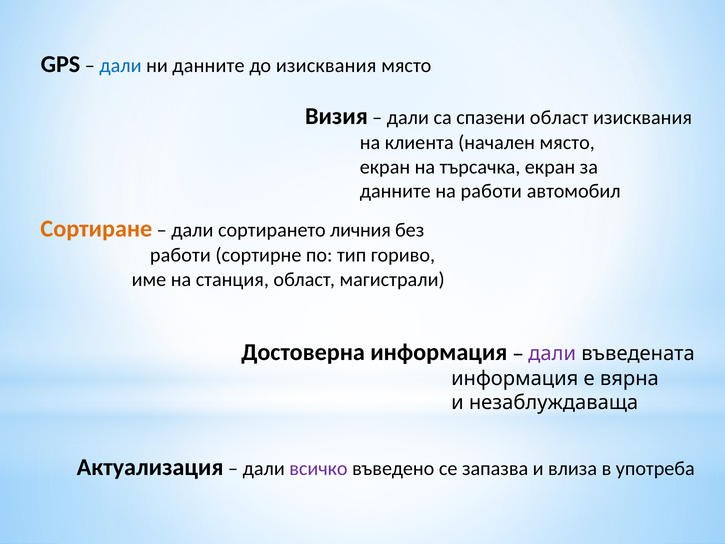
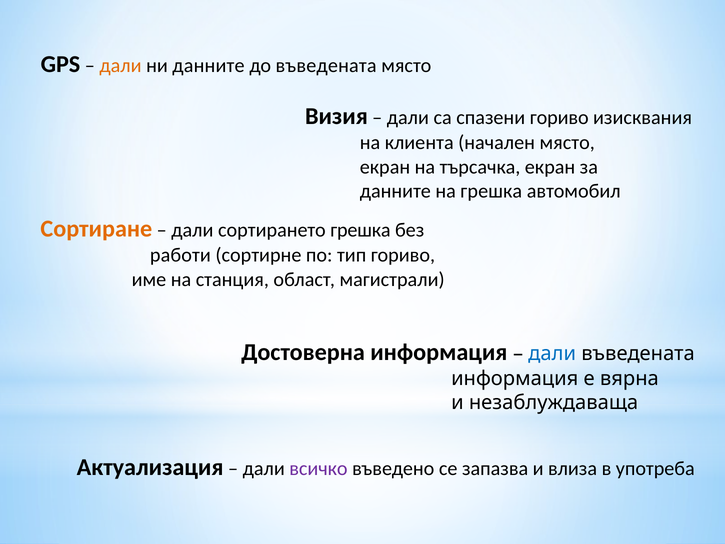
дали colour: blue -> orange (120, 65)
до изисквания: изисквания -> въведената (326, 65)
спазени област: област -> гориво (559, 118)
на работи: работи -> грешка (491, 191)
сортирането личния: личния -> грешка (360, 230)
дали colour: purple -> blue (552, 353)
